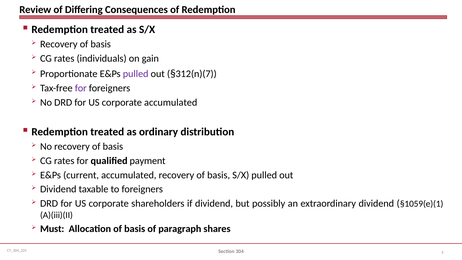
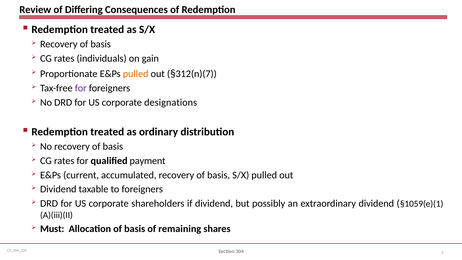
pulled colour: purple -> orange (136, 74)
corporate accumulated: accumulated -> designations (171, 102)
paragraph: paragraph -> remaining (180, 229)
